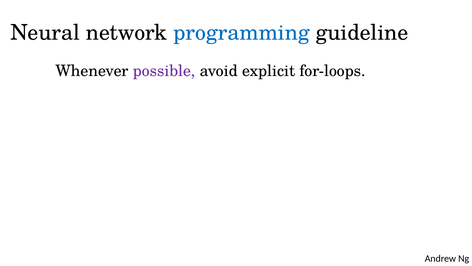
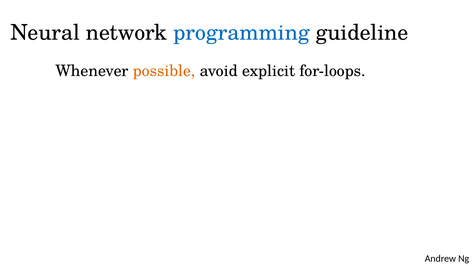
possible colour: purple -> orange (164, 71)
